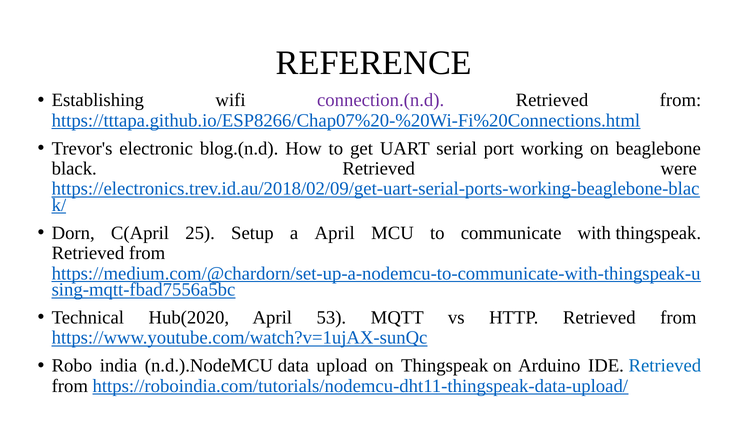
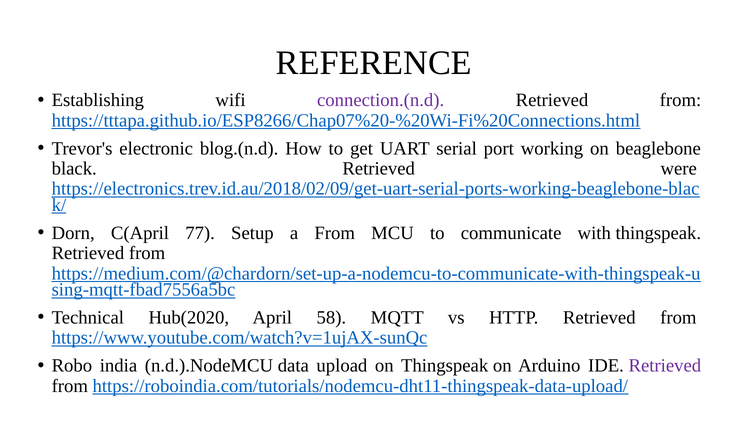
25: 25 -> 77 (200, 233)
a April: April -> From (335, 233)
53: 53 -> 58 (331, 317)
Retrieved colour: blue -> purple (665, 365)
